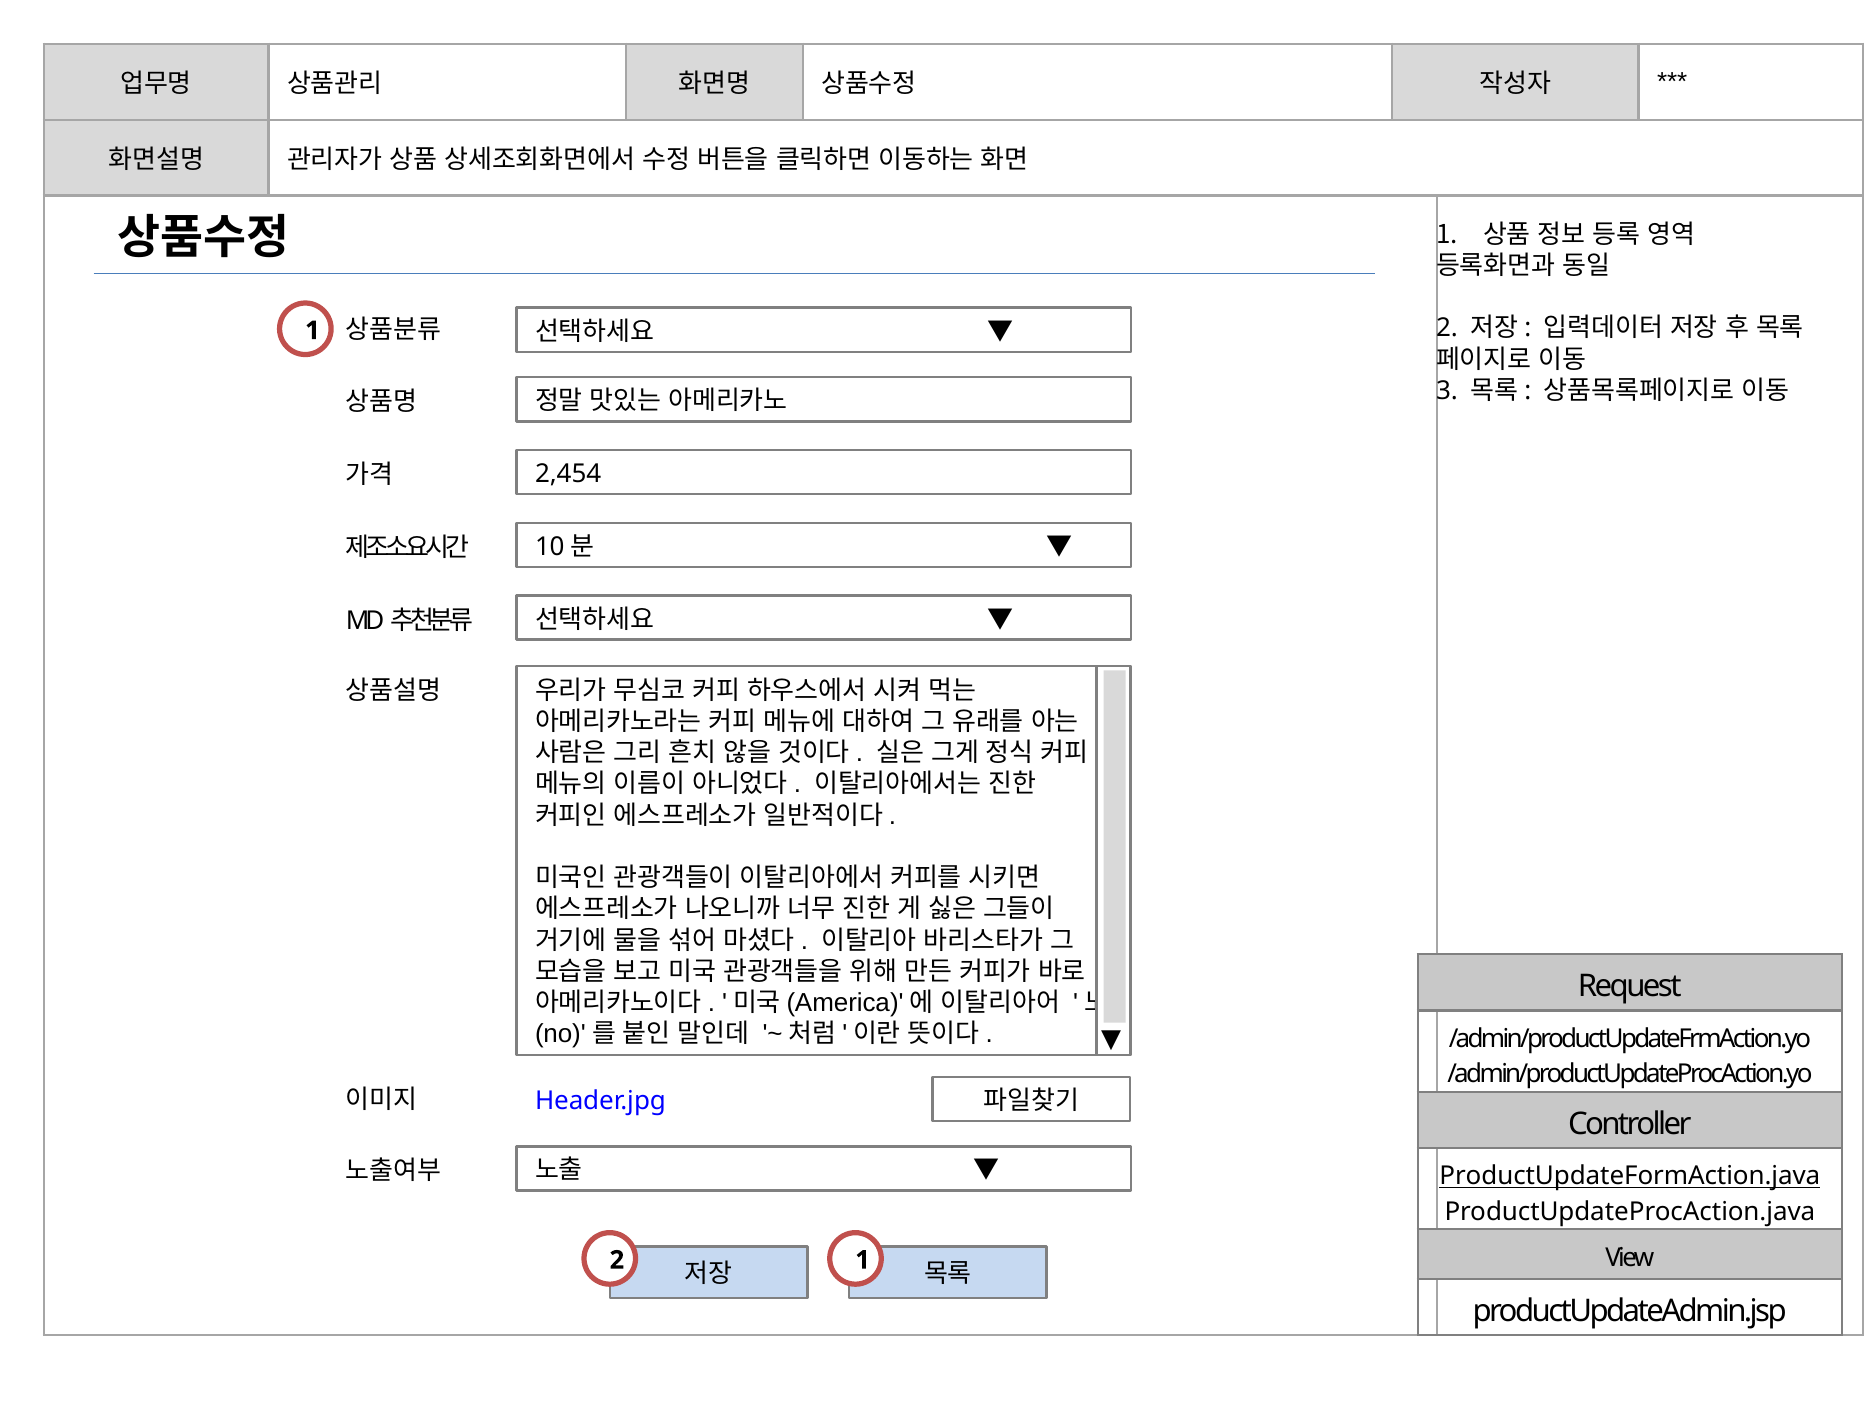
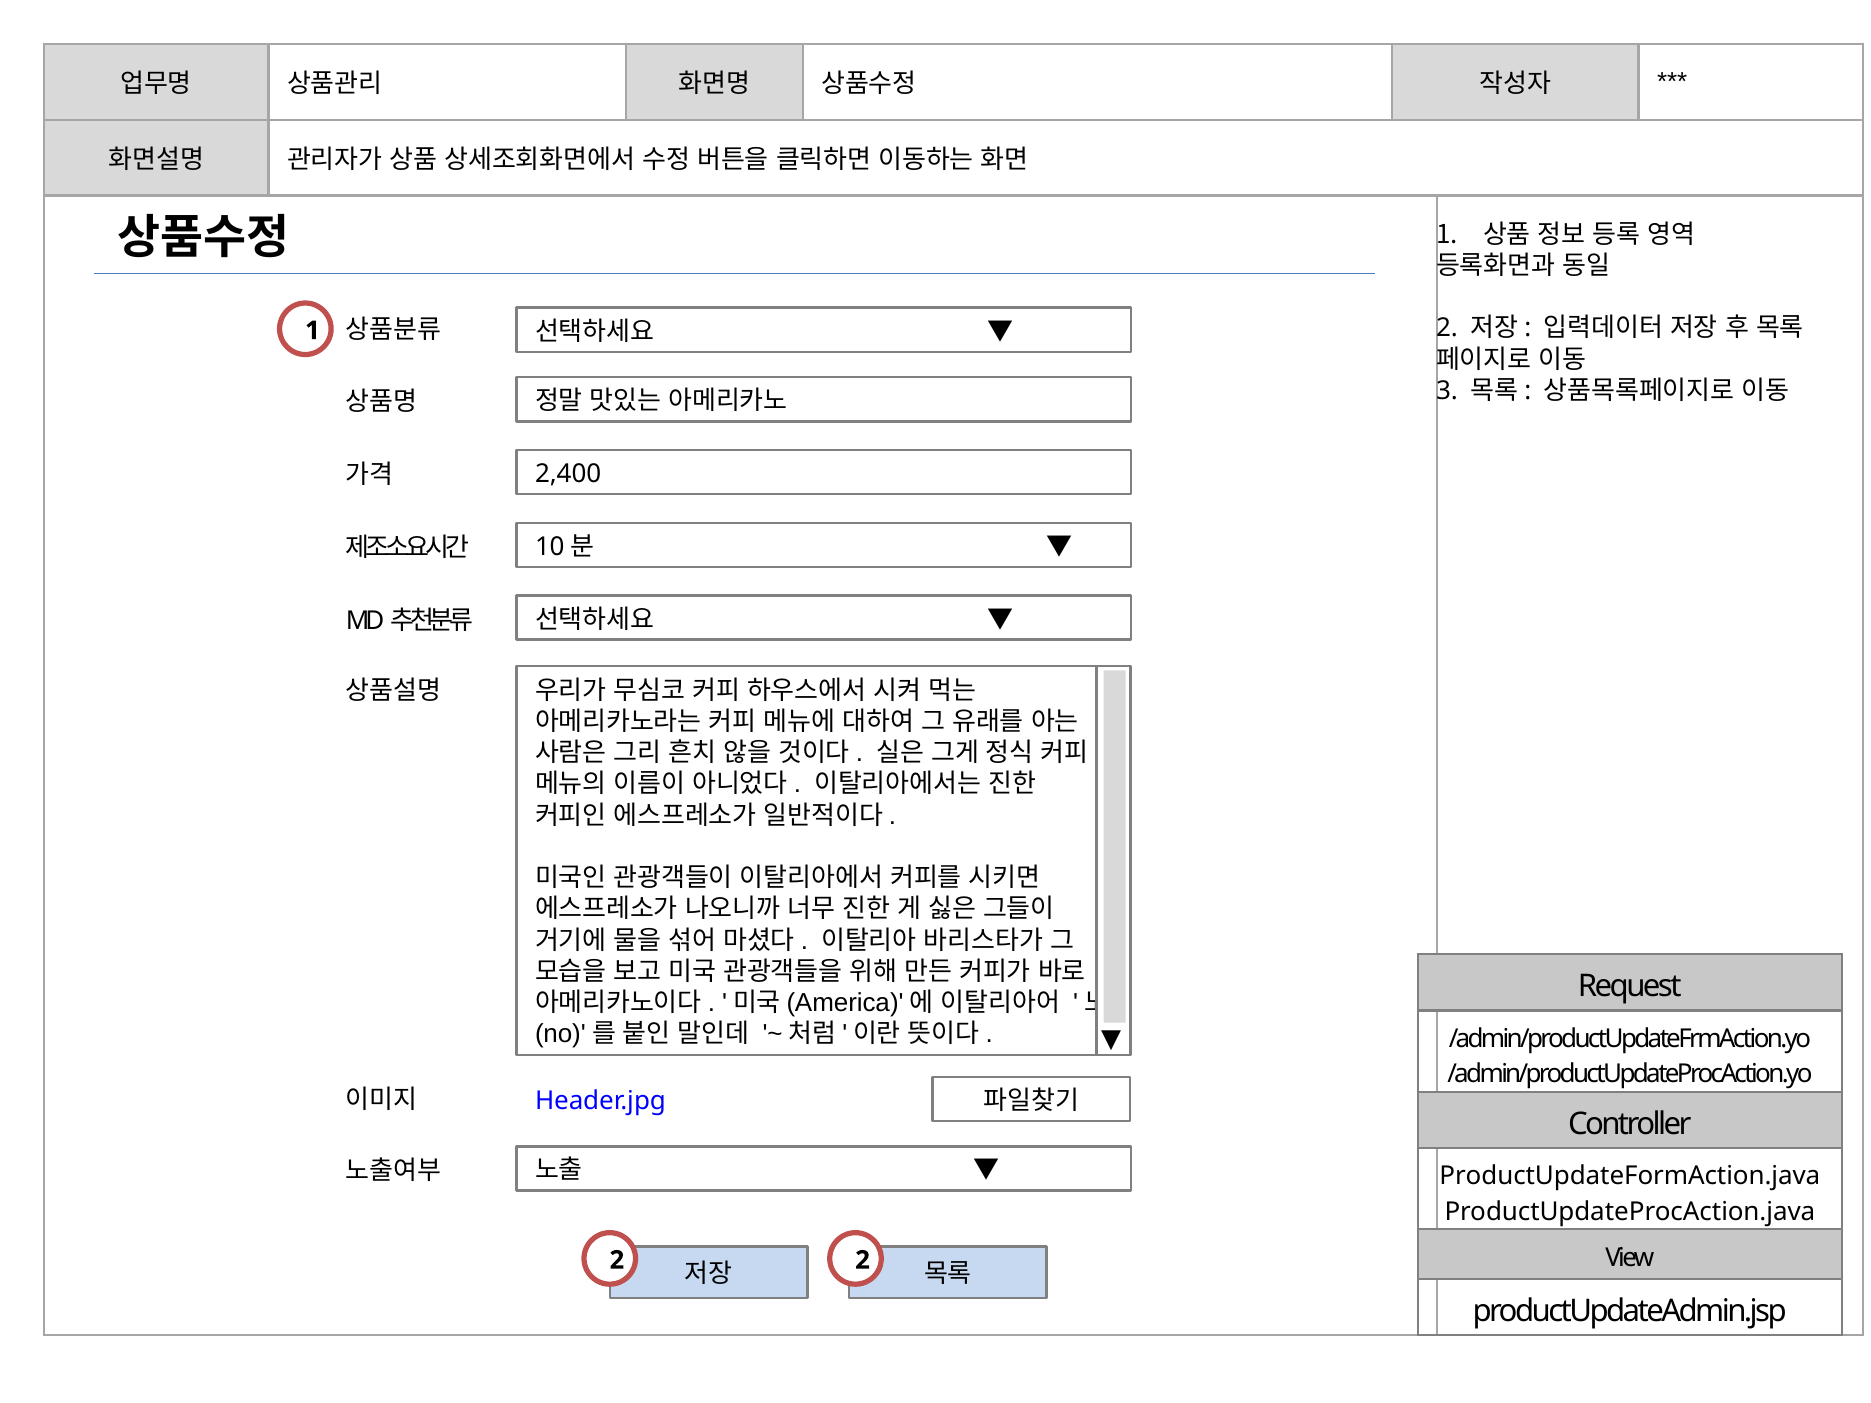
2,454: 2,454 -> 2,400 (568, 474)
ProductUpdateFormAction.java underline: present -> none (1630, 1177)
2 1: 1 -> 2 (863, 1260)
